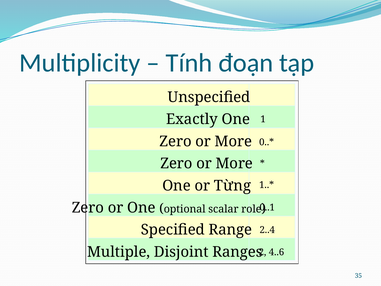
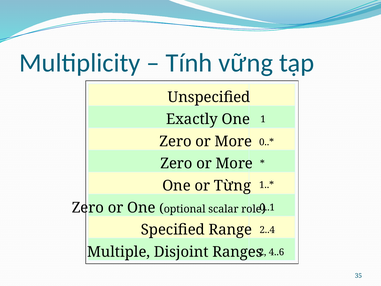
đoạn: đoạn -> vững (246, 63)
